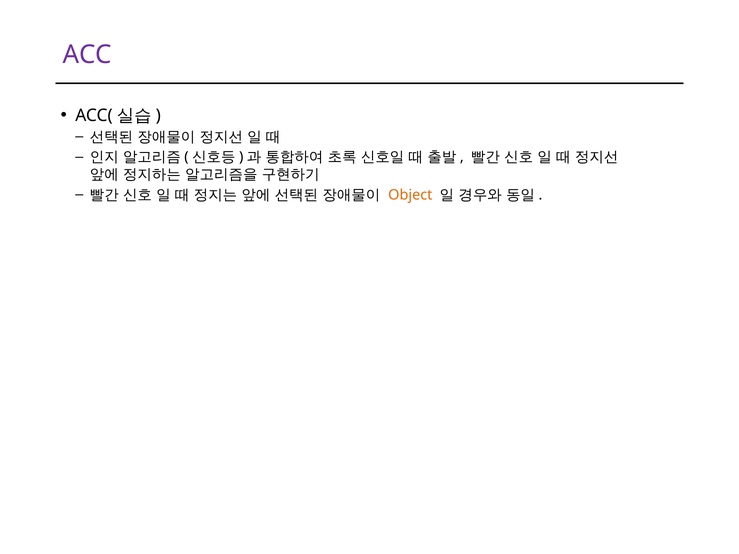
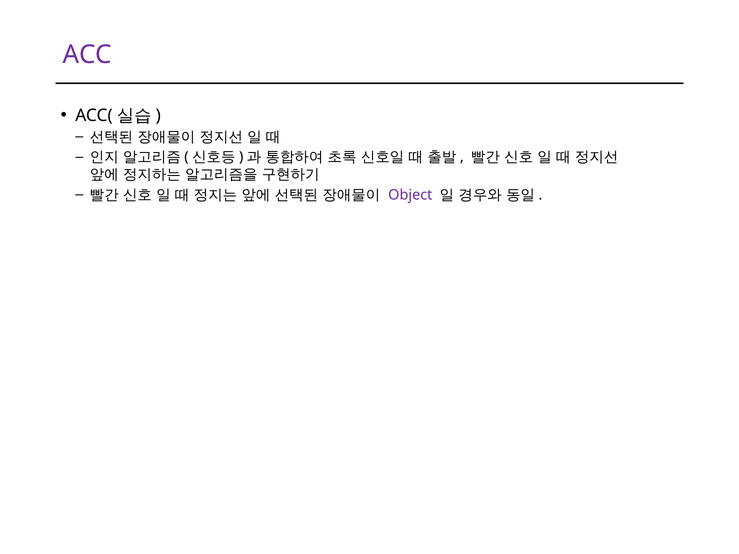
Object colour: orange -> purple (410, 195)
